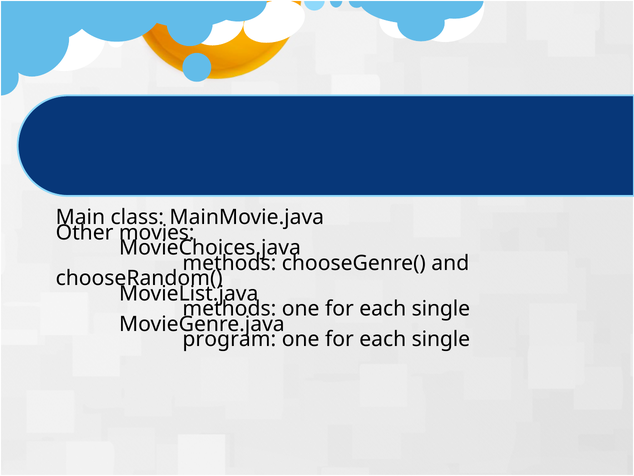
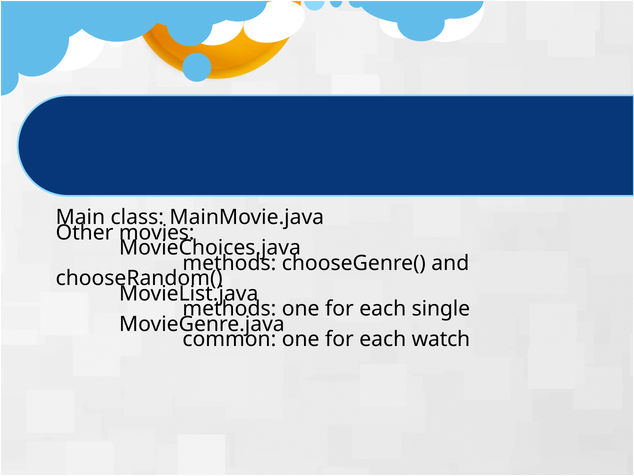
program: program -> common (229, 339)
single: single -> watch (441, 339)
